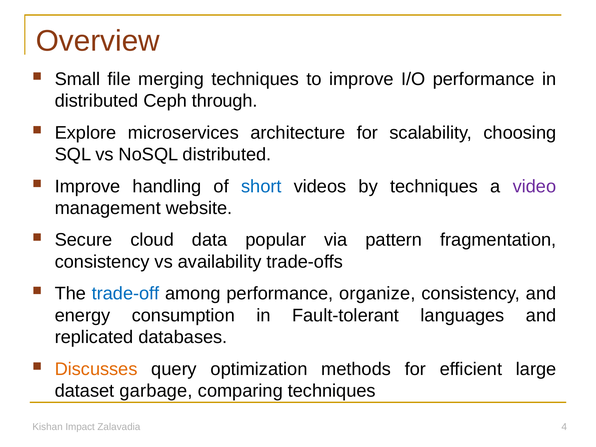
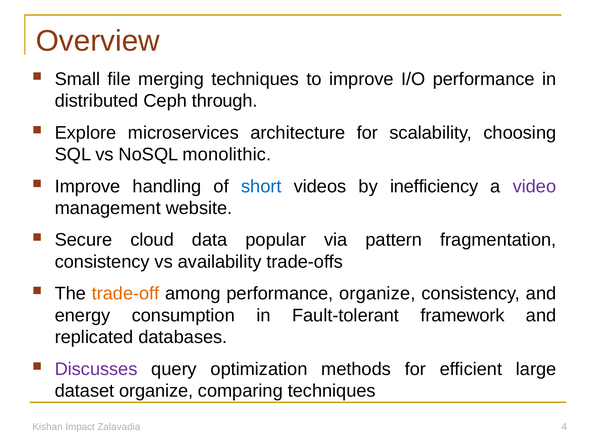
NoSQL distributed: distributed -> monolithic (227, 155)
by techniques: techniques -> inefficiency (434, 186)
trade-off colour: blue -> orange (126, 294)
languages: languages -> framework (463, 315)
Discusses colour: orange -> purple (96, 369)
dataset garbage: garbage -> organize (156, 391)
